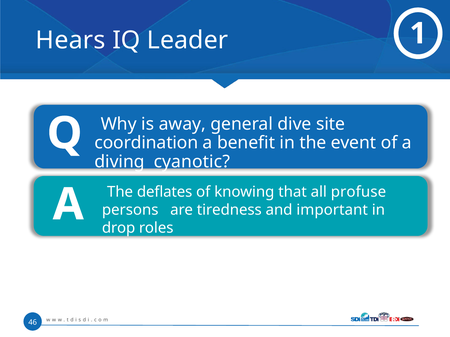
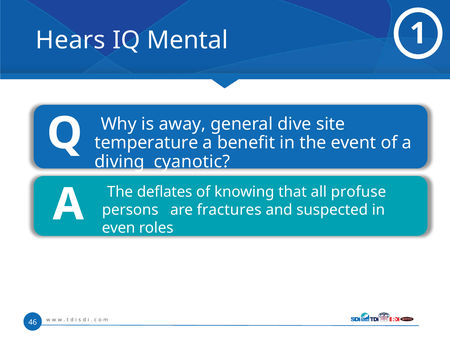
Leader: Leader -> Mental (188, 40)
coordination: coordination -> temperature (146, 143)
tiredness: tiredness -> fractures (229, 210)
important: important -> suspected (332, 210)
drop: drop -> even (119, 228)
